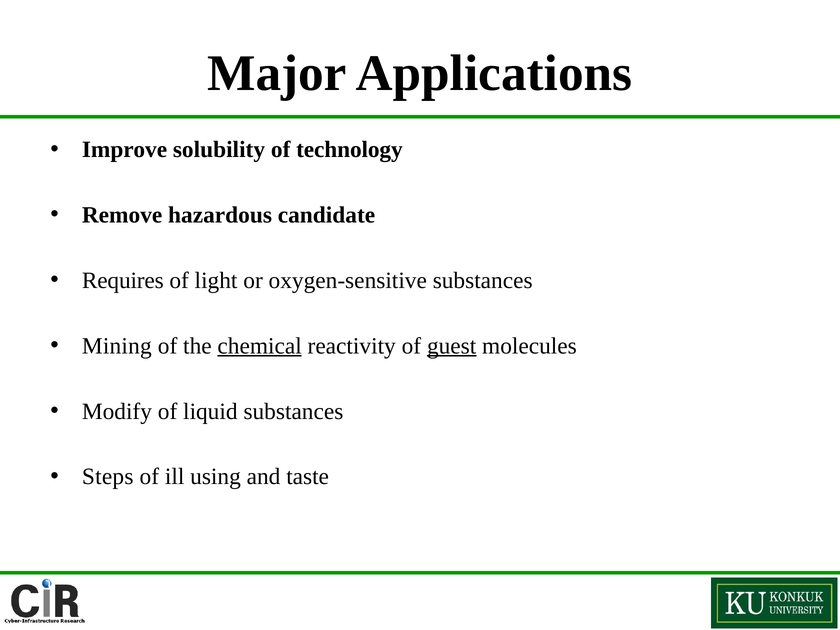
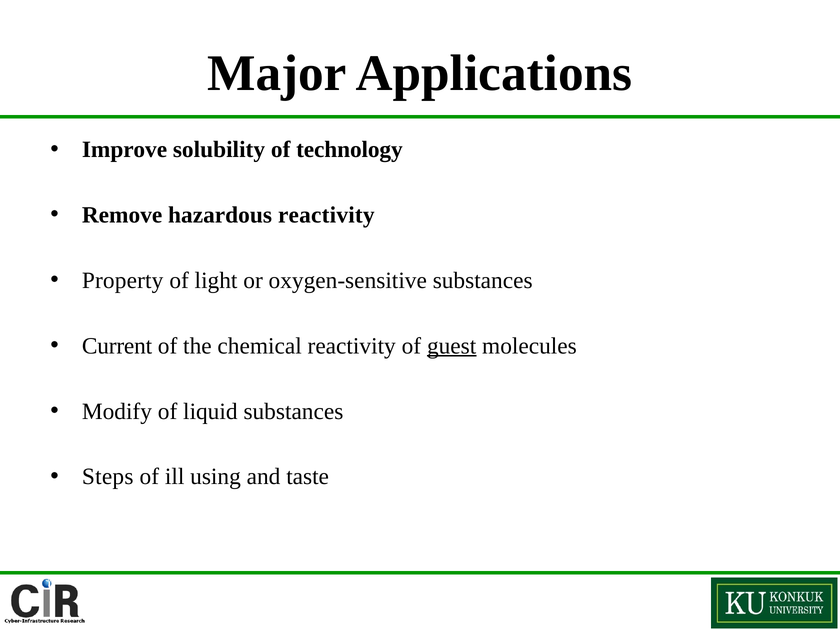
hazardous candidate: candidate -> reactivity (326, 215)
Requires: Requires -> Property (123, 280)
Mining: Mining -> Current (117, 346)
chemical underline: present -> none (260, 346)
